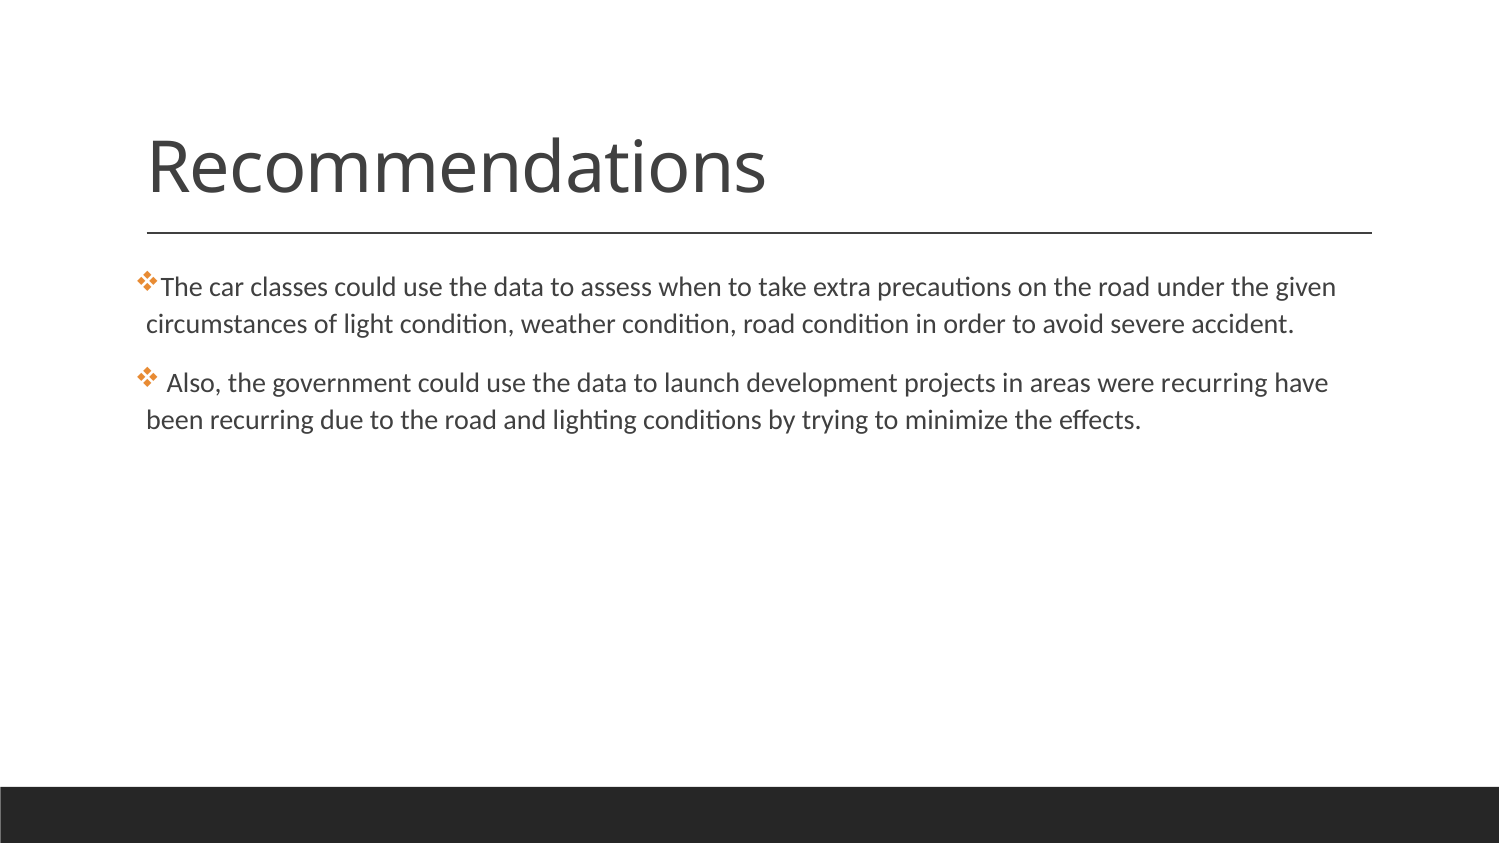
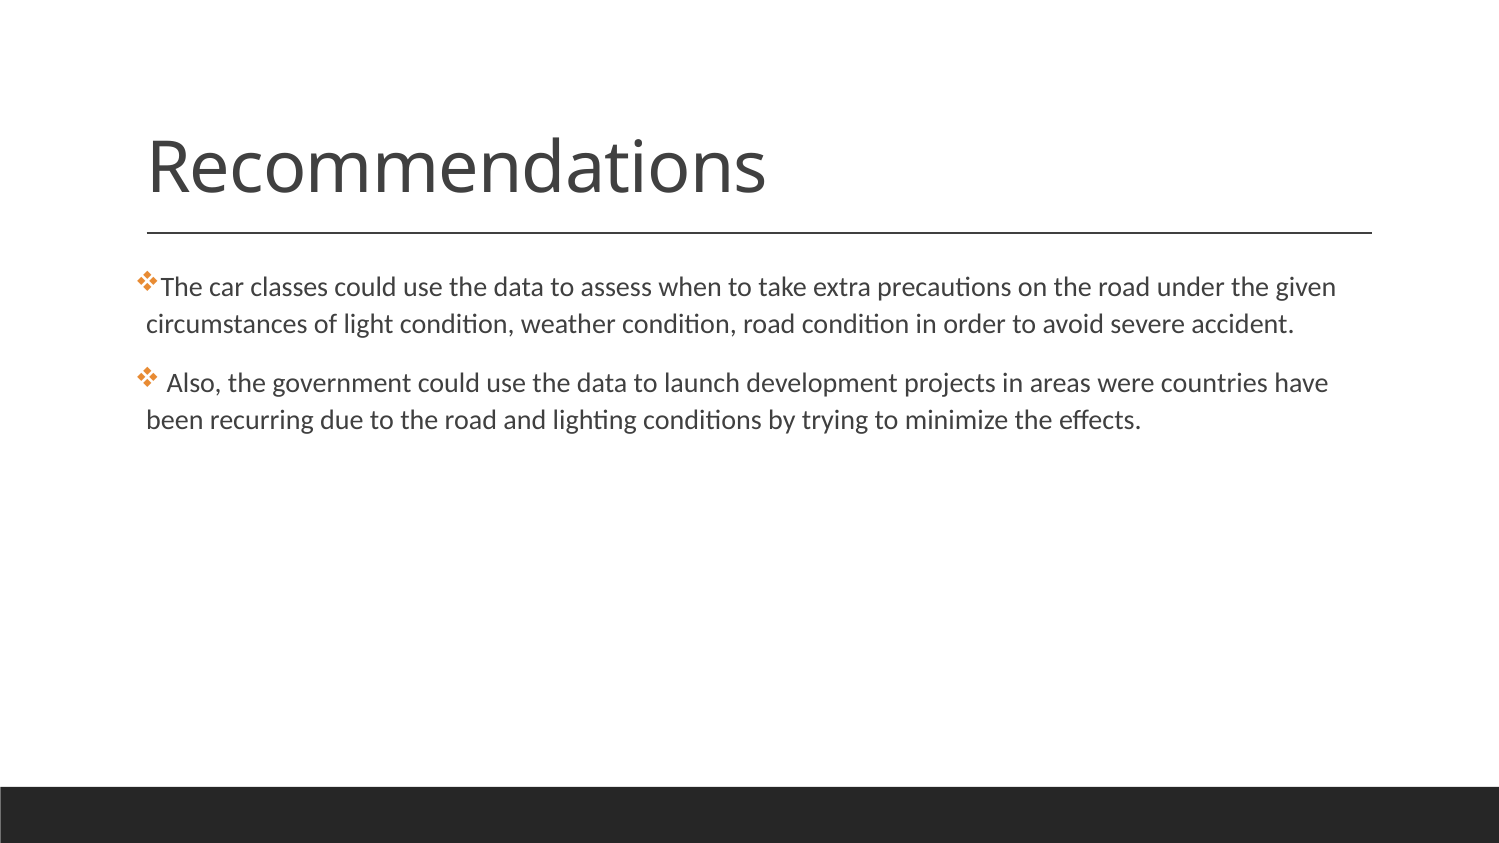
were recurring: recurring -> countries (1214, 383)
